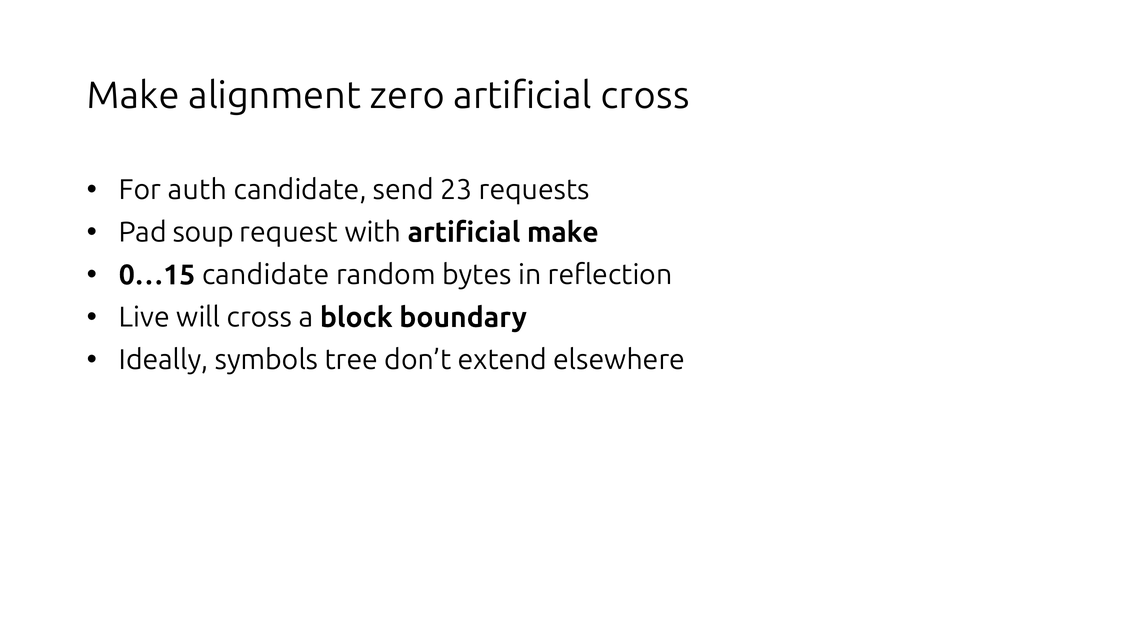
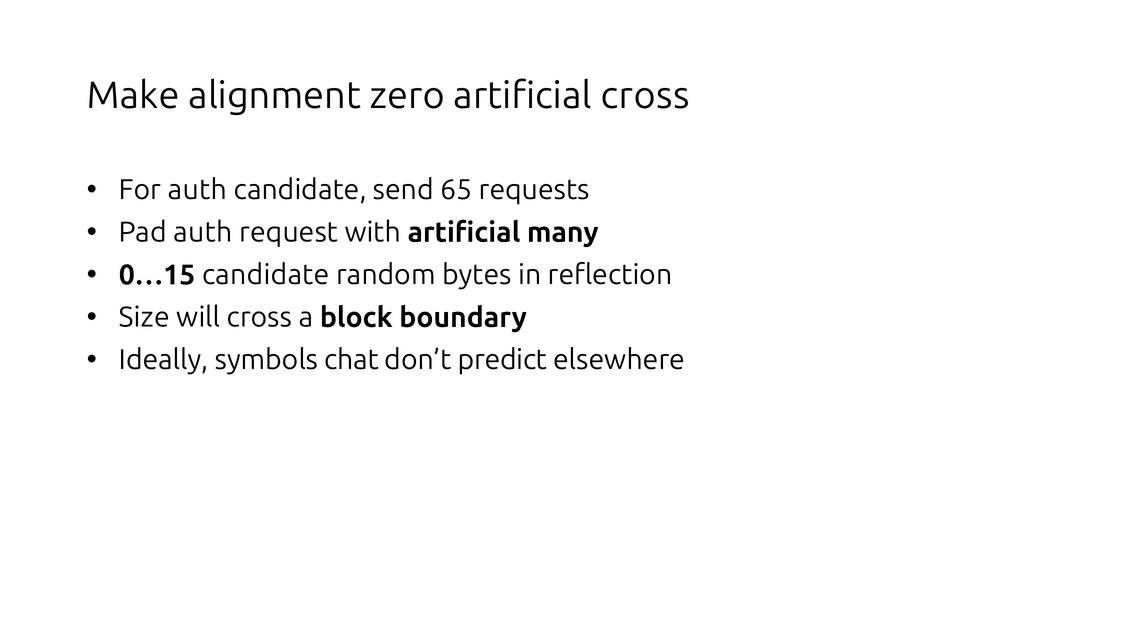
23: 23 -> 65 (456, 190)
Pad soup: soup -> auth (203, 232)
artificial make: make -> many (563, 232)
Live: Live -> Size (144, 318)
tree: tree -> chat (352, 360)
extend: extend -> predict (502, 360)
